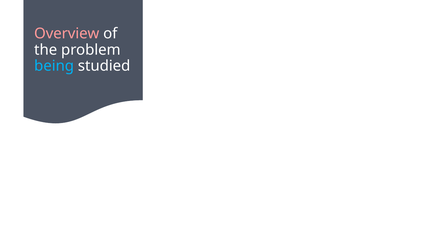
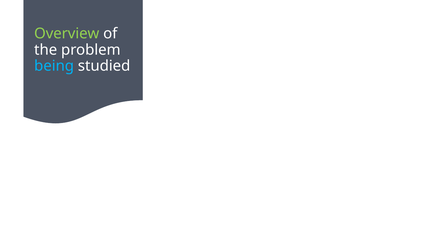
Overview colour: pink -> light green (67, 34)
